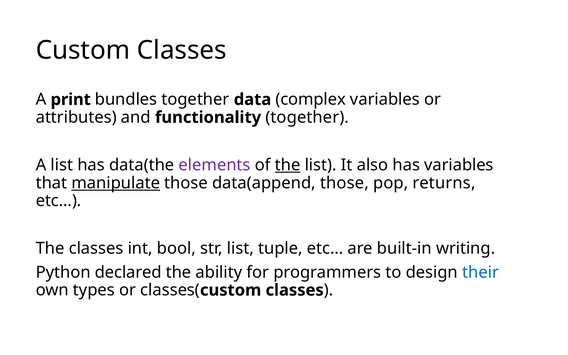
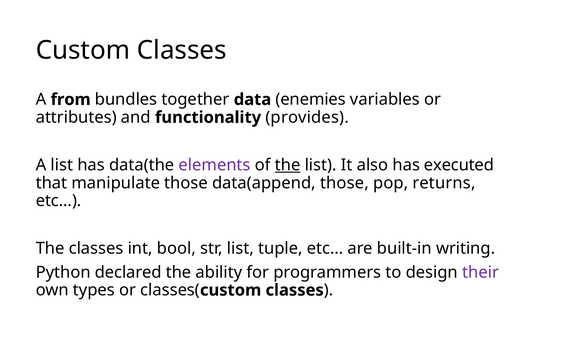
print: print -> from (71, 100)
complex: complex -> enemies (311, 100)
functionality together: together -> provides (307, 117)
has variables: variables -> executed (459, 165)
manipulate underline: present -> none (116, 183)
their colour: blue -> purple (481, 272)
